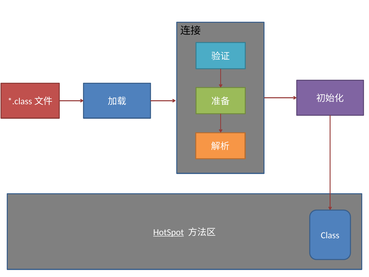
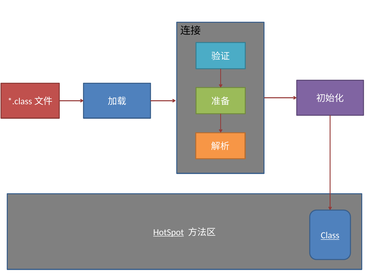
Class underline: none -> present (330, 235)
